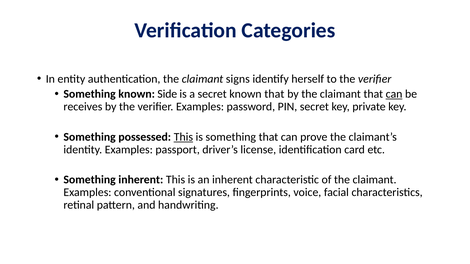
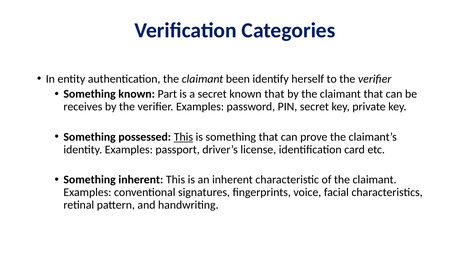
signs: signs -> been (238, 79)
Side: Side -> Part (167, 94)
can underline: present -> none (394, 94)
